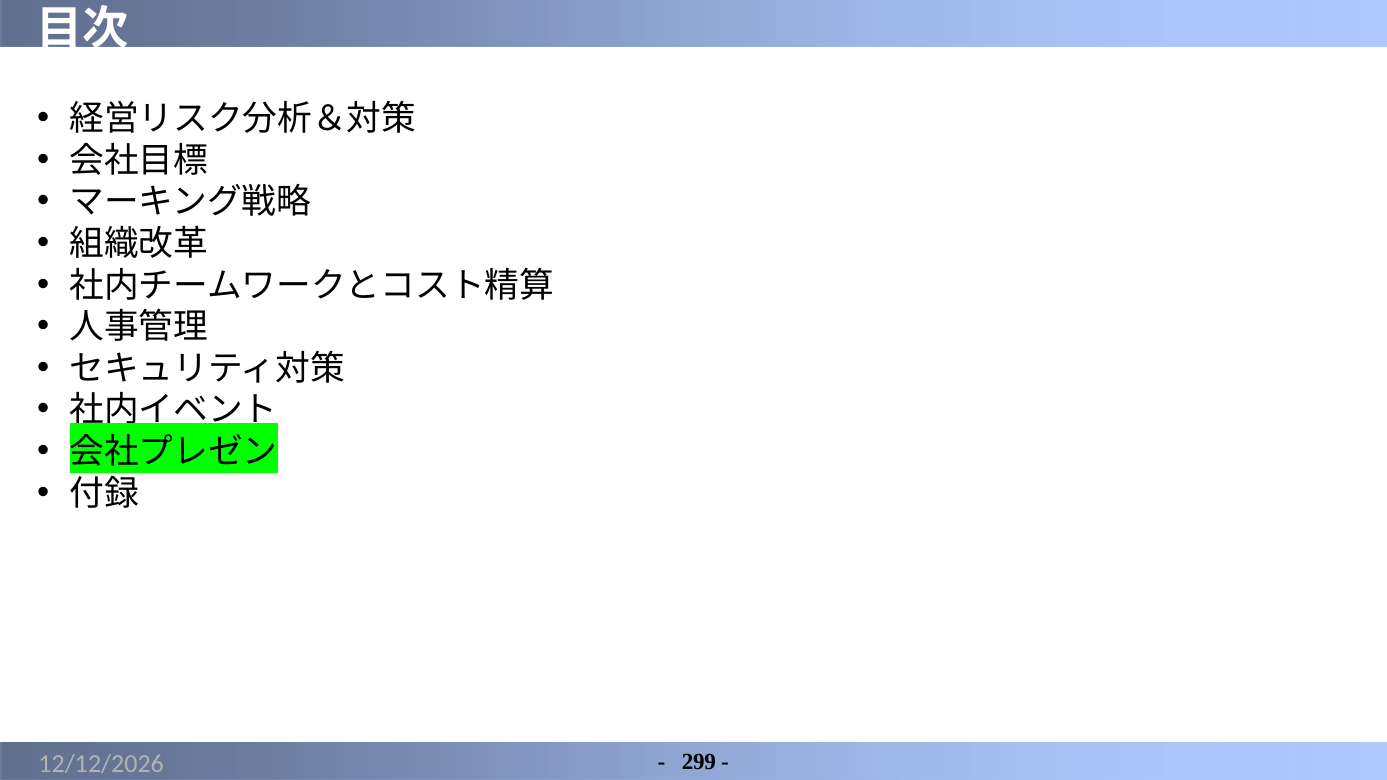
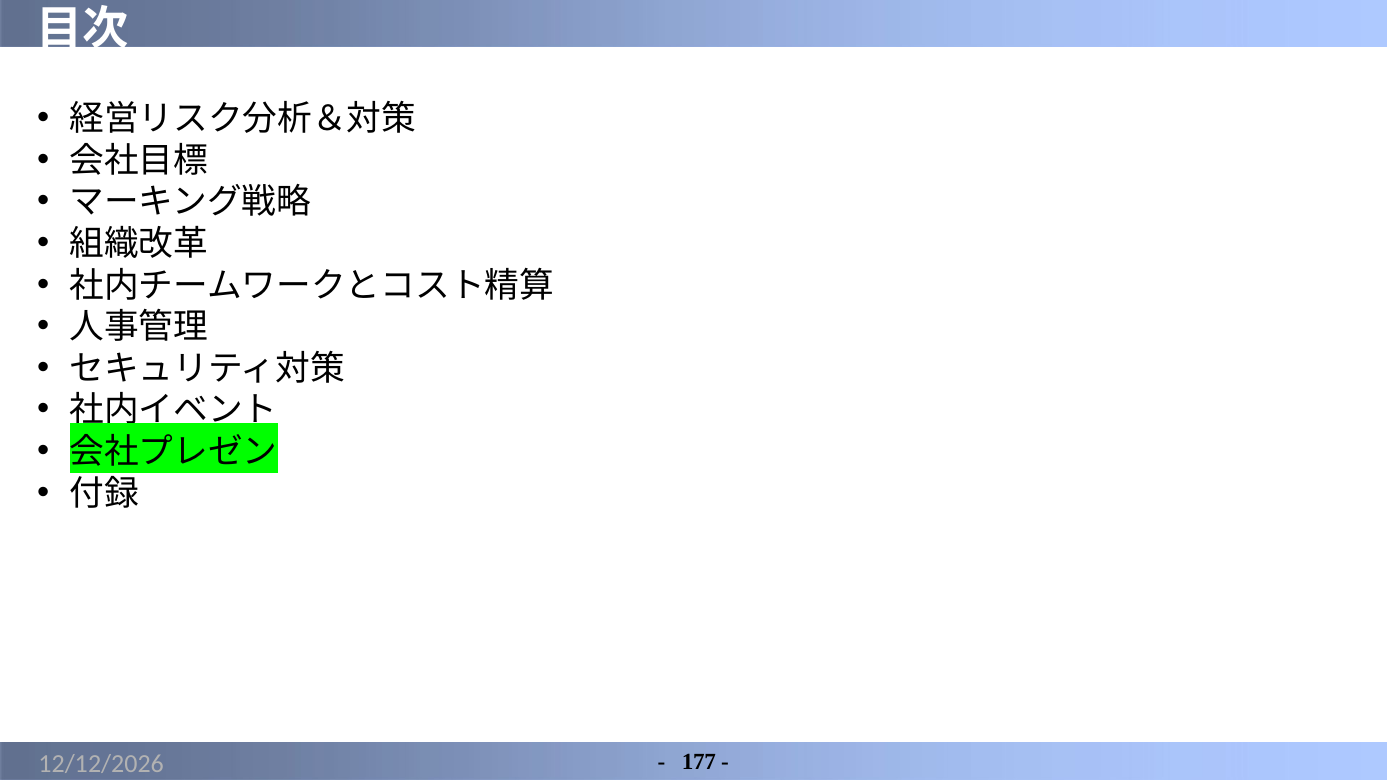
299: 299 -> 177 (699, 762)
